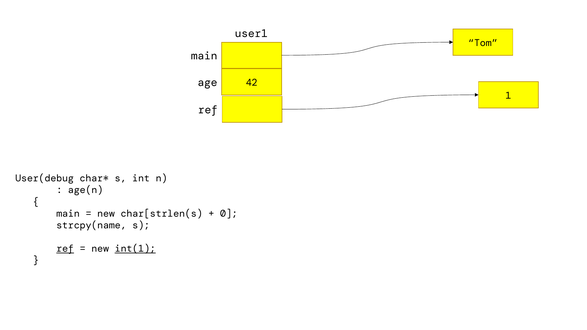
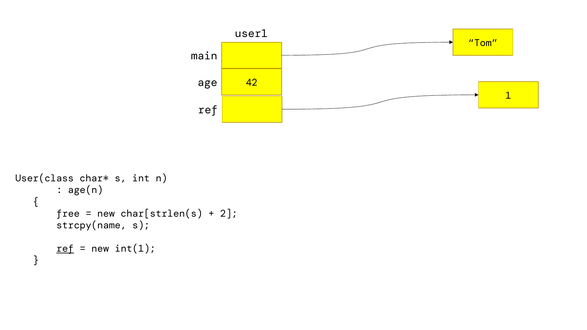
User(debug: User(debug -> User(class (45, 178)
main: main -> free (68, 214)
0: 0 -> 2 (229, 214)
int(1 underline: present -> none (135, 249)
